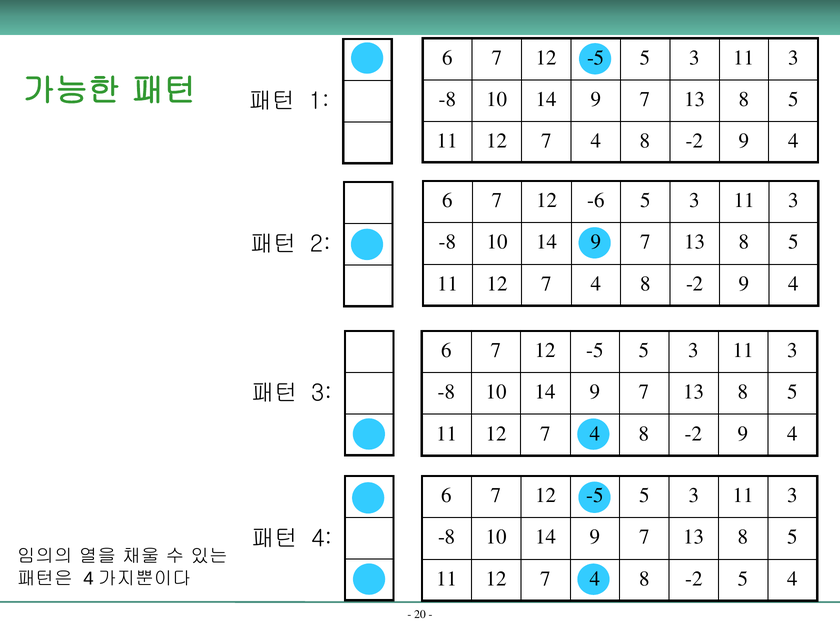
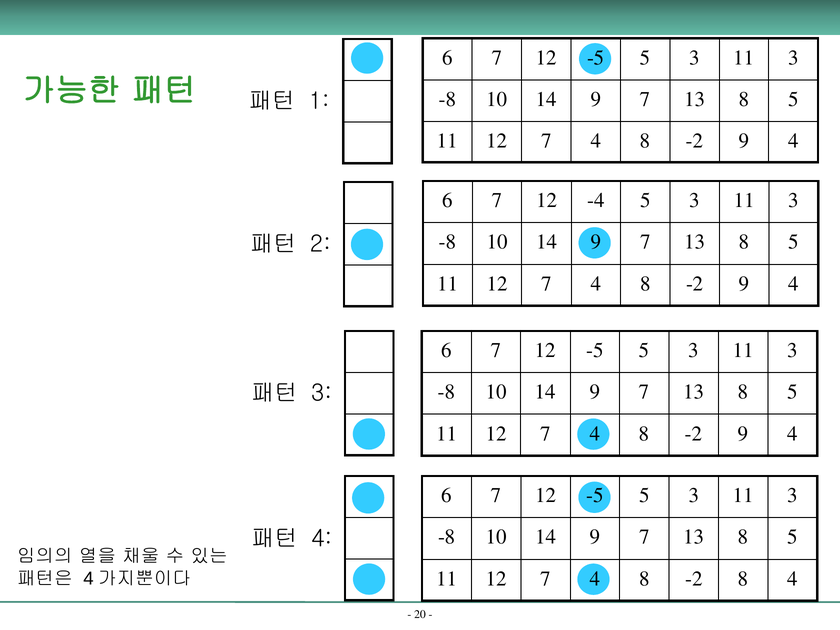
-6: -6 -> -4 (596, 200)
-2 5: 5 -> 8 (743, 579)
